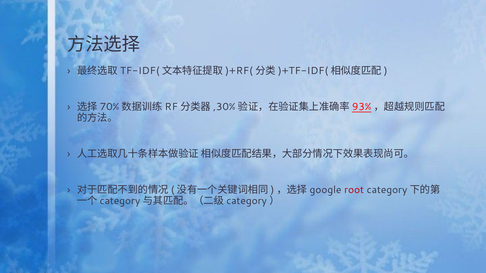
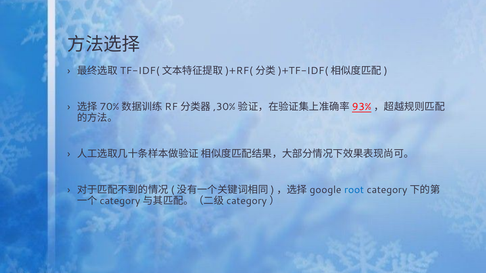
root colour: red -> blue (354, 190)
